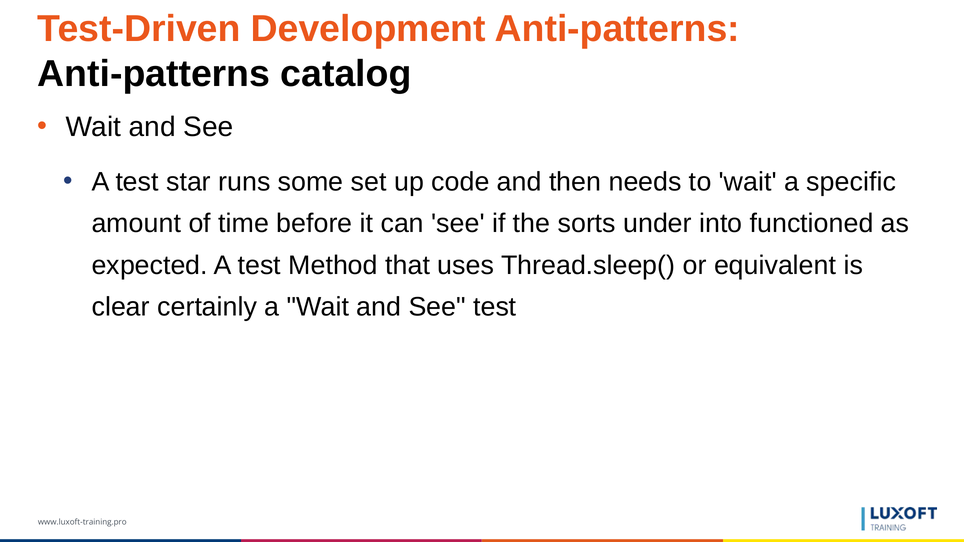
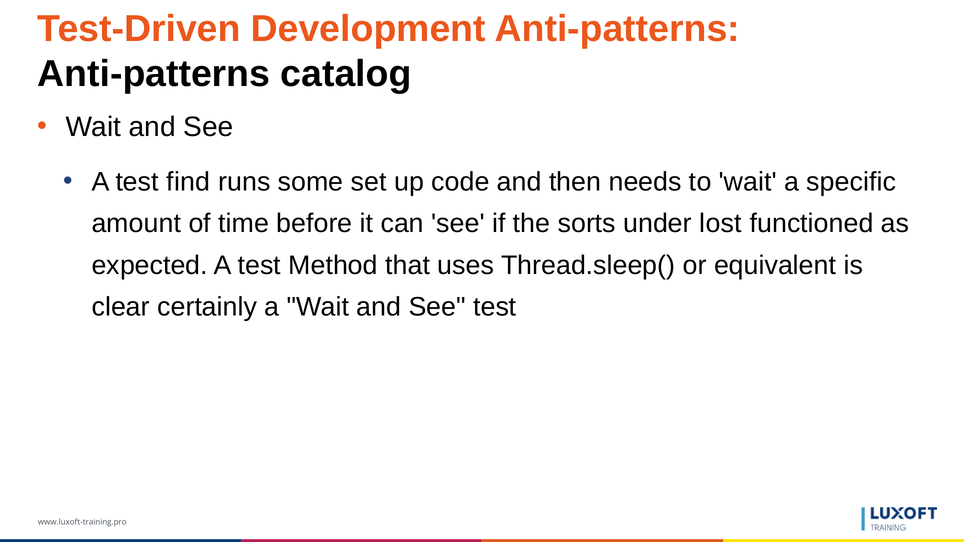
star: star -> find (188, 182)
into: into -> lost (721, 224)
